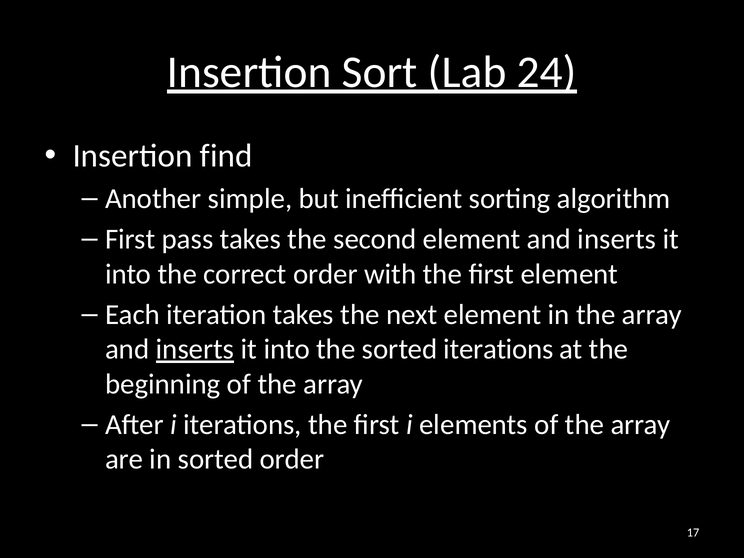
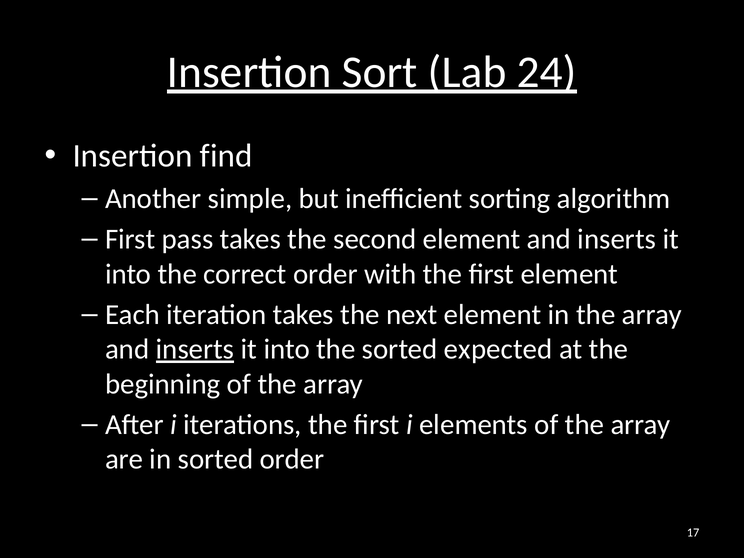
sorted iterations: iterations -> expected (498, 349)
